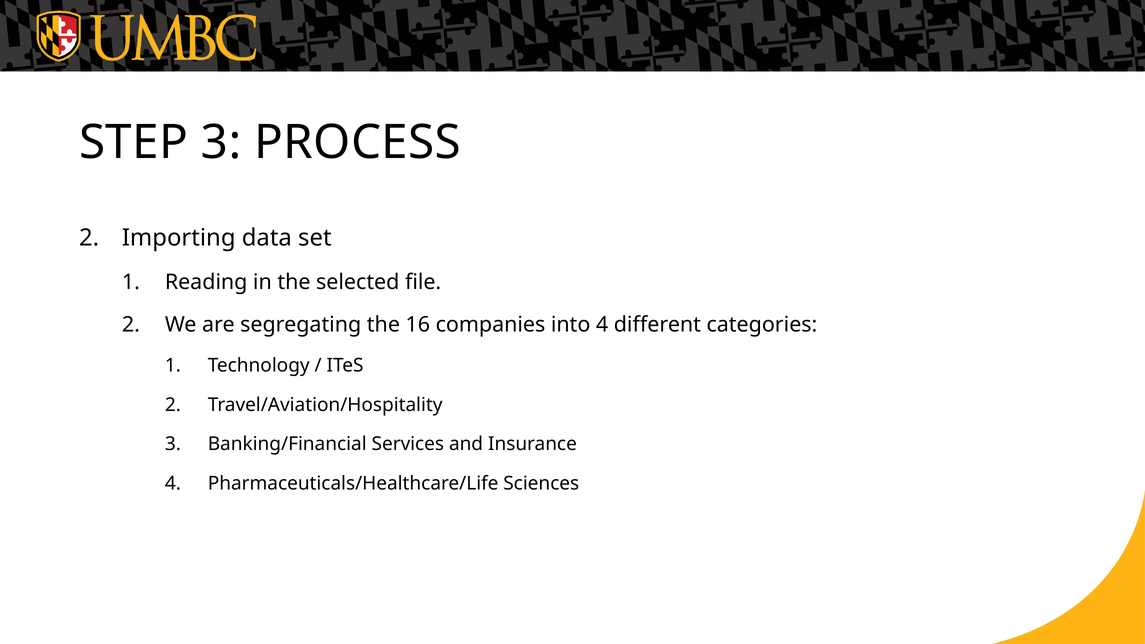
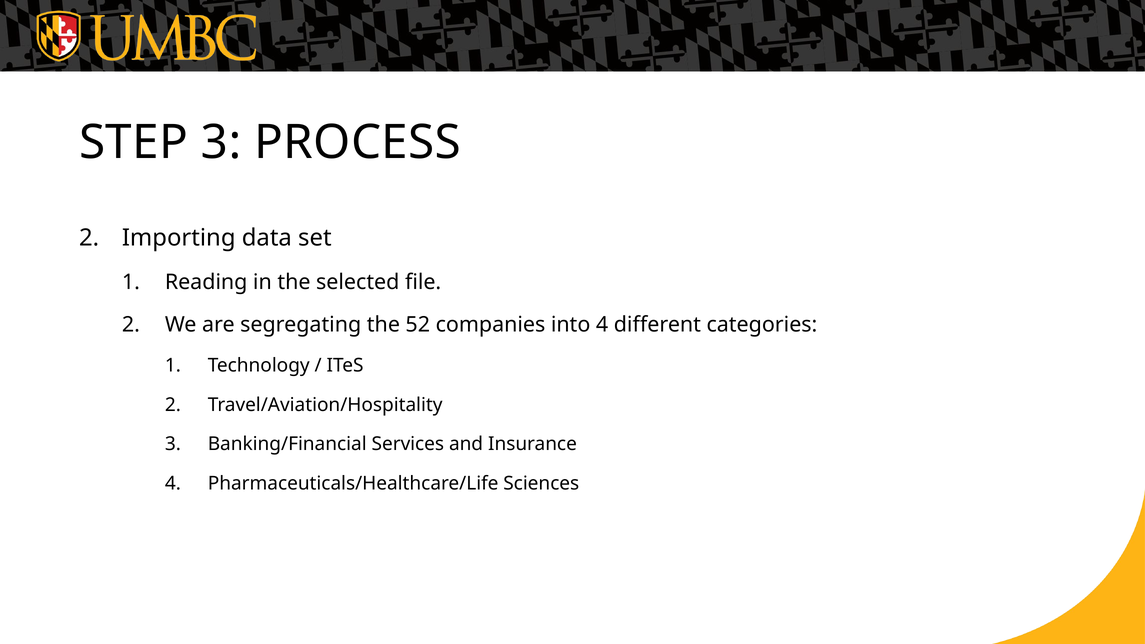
16: 16 -> 52 (418, 325)
